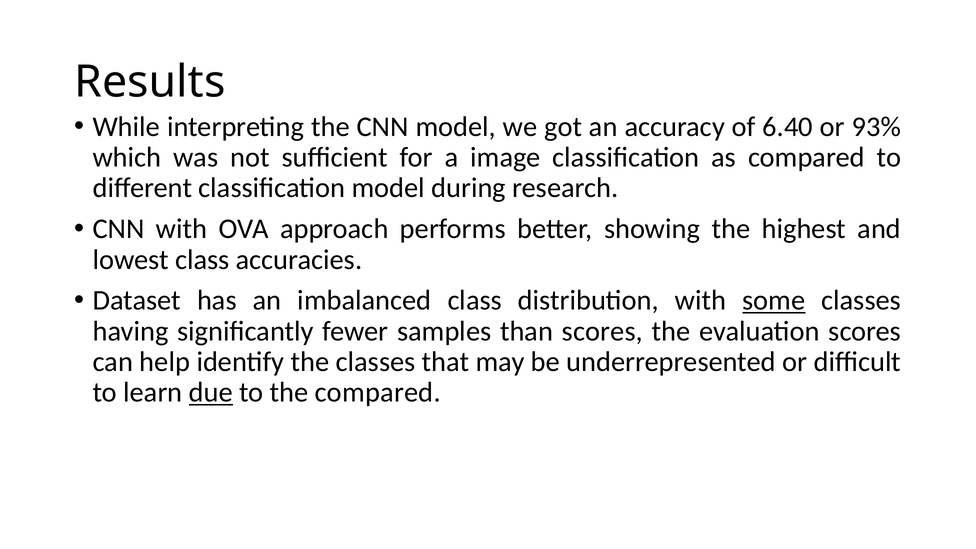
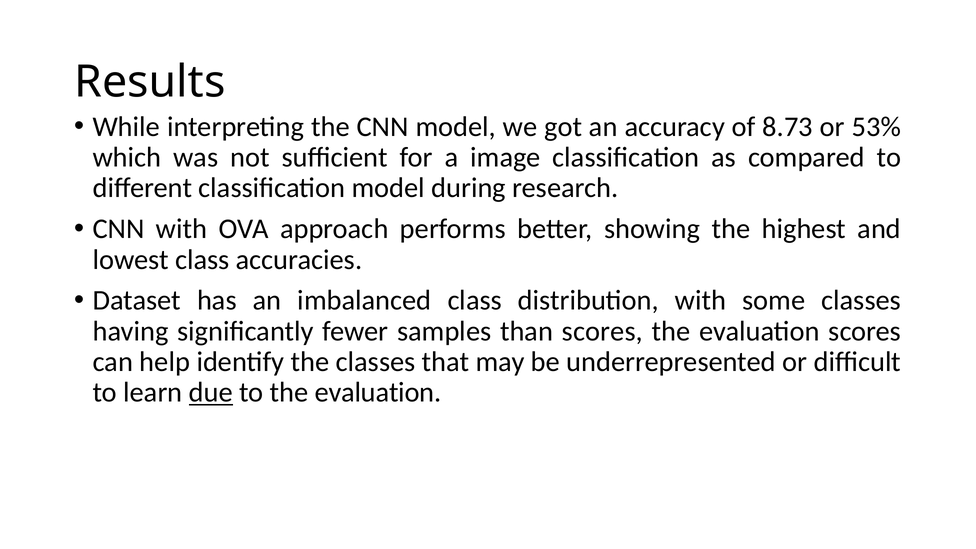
6.40: 6.40 -> 8.73 (788, 127)
93%: 93% -> 53% (876, 127)
some underline: present -> none (774, 300)
to the compared: compared -> evaluation (378, 393)
